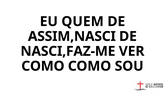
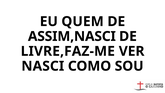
NASCI,FAZ-ME: NASCI,FAZ-ME -> LIVRE,FAZ-ME (68, 51)
COMO: COMO -> NASCI (43, 66)
